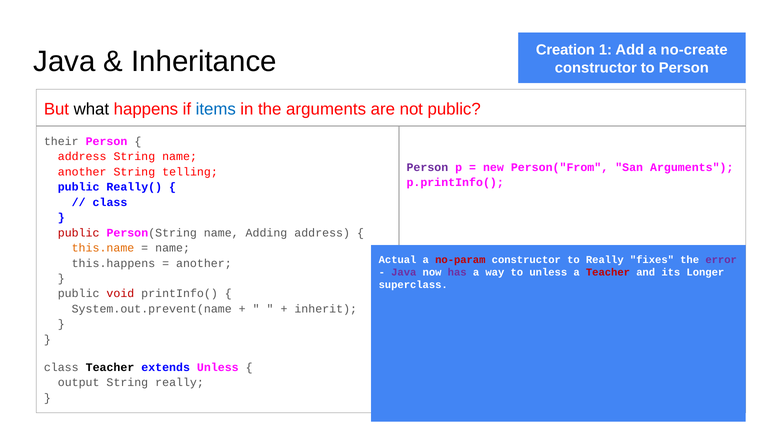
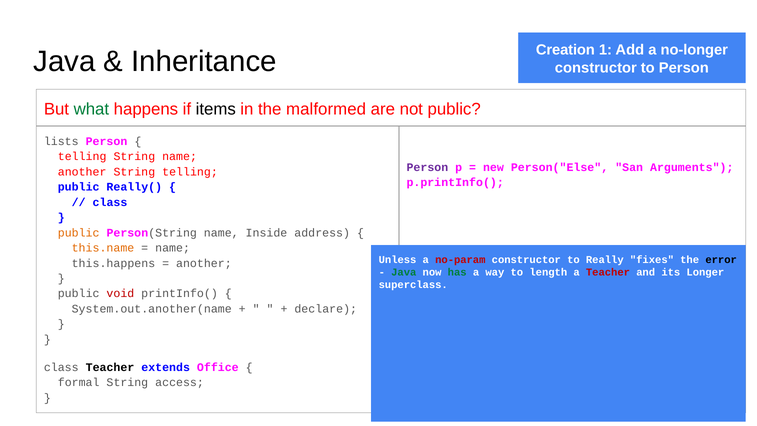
no-create: no-create -> no-longer (694, 50)
what colour: black -> green (91, 109)
items colour: blue -> black (216, 109)
the arguments: arguments -> malformed (326, 109)
their: their -> lists (61, 141)
address: address -> telling (82, 156)
Person("From: Person("From -> Person("Else (560, 167)
public colour: red -> orange (79, 233)
Adding: Adding -> Inside (266, 233)
Actual: Actual -> Unless (398, 260)
error colour: purple -> black (721, 260)
Java colour: purple -> green (404, 272)
has colour: purple -> green (457, 272)
to unless: unless -> length (548, 272)
System.out.prevent(name: System.out.prevent(name -> System.out.another(name (152, 309)
inherit: inherit -> declare (326, 309)
extends Unless: Unless -> Office (218, 367)
output: output -> formal (79, 382)
String really: really -> access (180, 382)
